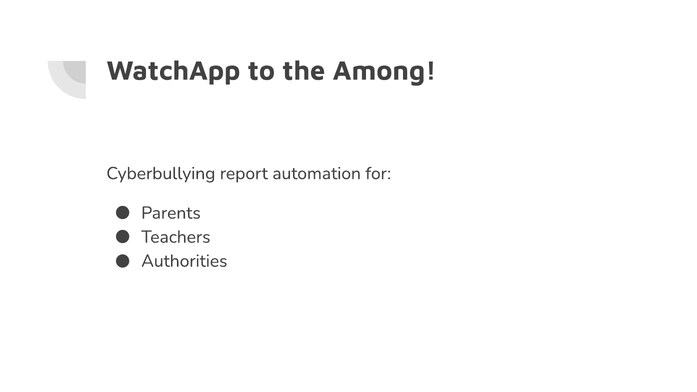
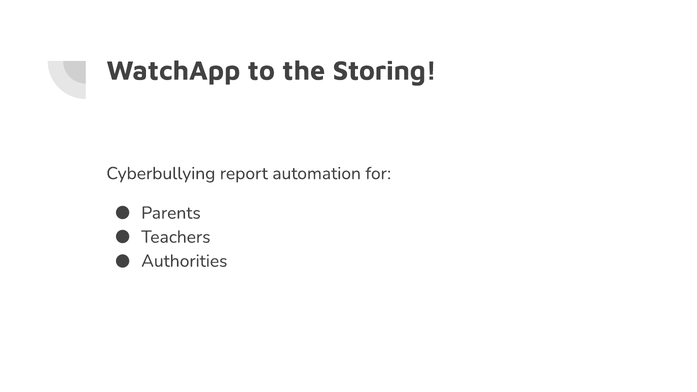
Among: Among -> Storing (385, 71)
